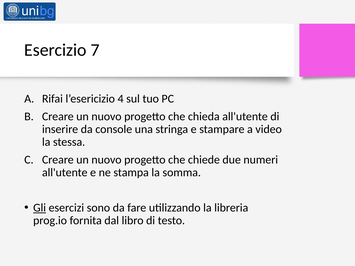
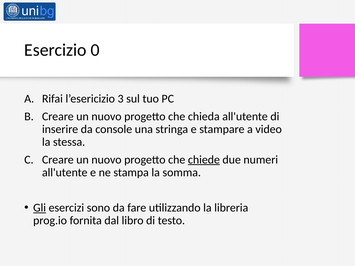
7: 7 -> 0 (95, 50)
4: 4 -> 3 (121, 99)
chiede underline: none -> present (204, 160)
